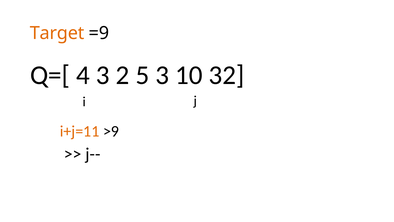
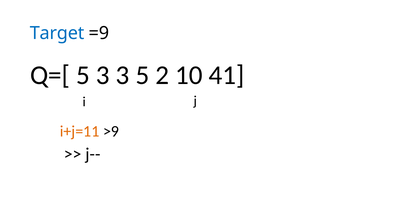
Target colour: orange -> blue (57, 33)
Q=[ 4: 4 -> 5 (83, 75)
3 2: 2 -> 3 (123, 75)
5 3: 3 -> 2 (162, 75)
32: 32 -> 41 (226, 75)
